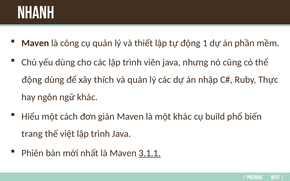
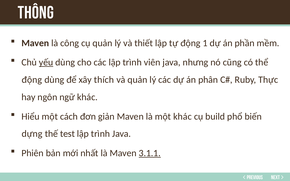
Nhanh: Nhanh -> Thông (36, 13)
yếu underline: none -> present (46, 62)
nhập: nhập -> phân (208, 80)
trang: trang -> dựng (32, 134)
việt: việt -> test (67, 134)
